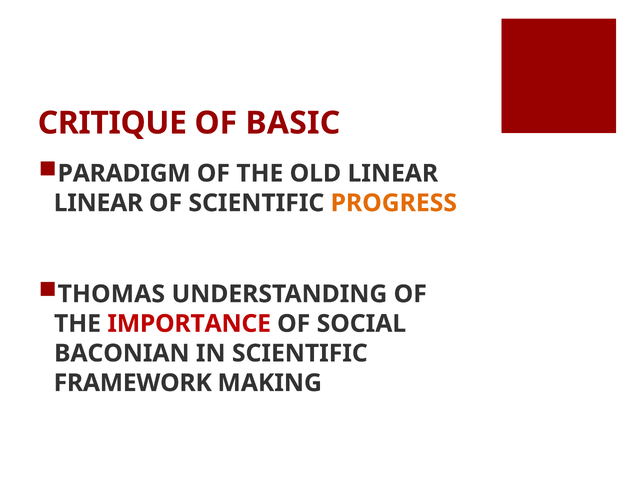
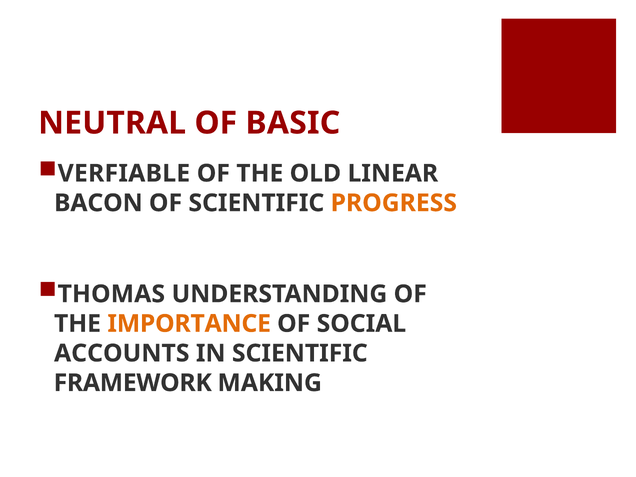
CRITIQUE: CRITIQUE -> NEUTRAL (112, 123)
PARADIGM: PARADIGM -> VERFIABLE (124, 173)
LINEAR: LINEAR -> BACON (98, 203)
IMPORTANCE colour: red -> orange (189, 324)
BACONIAN: BACONIAN -> ACCOUNTS (122, 353)
